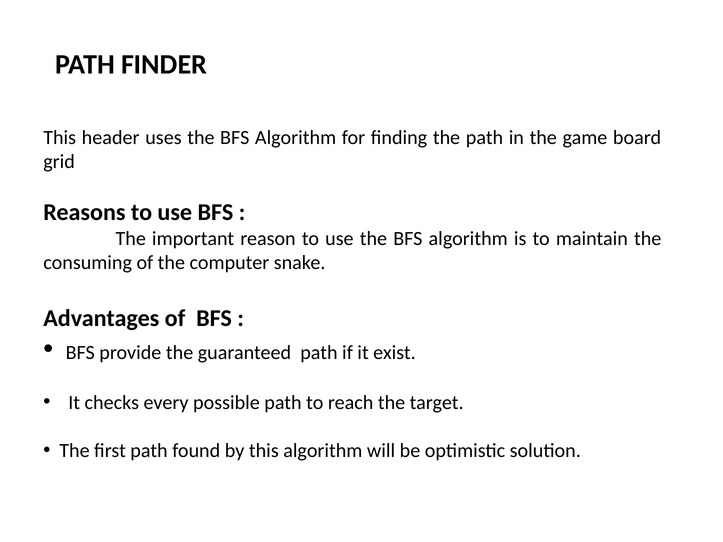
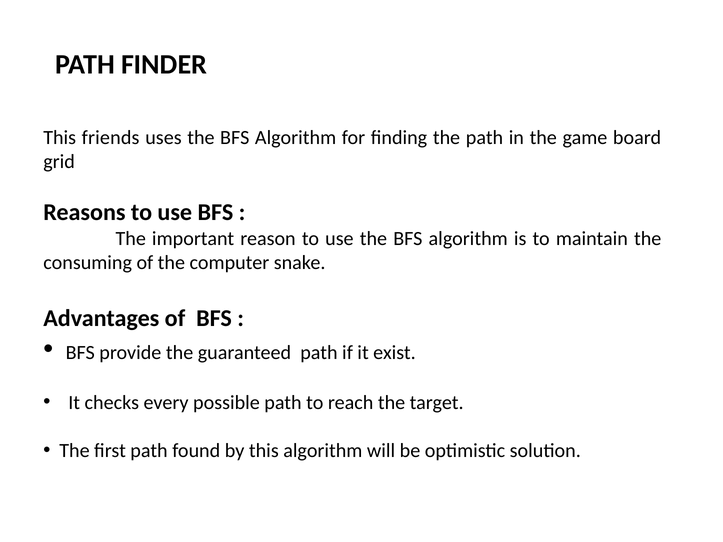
header: header -> friends (111, 138)
